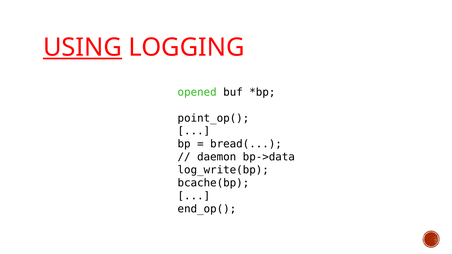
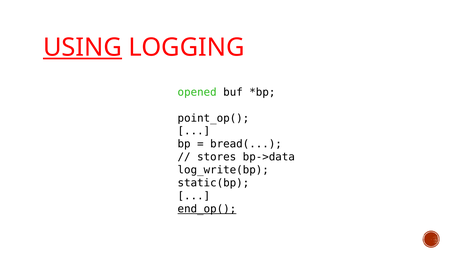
daemon: daemon -> stores (217, 157)
bcache(bp: bcache(bp -> static(bp (213, 183)
end_op( underline: none -> present (207, 209)
